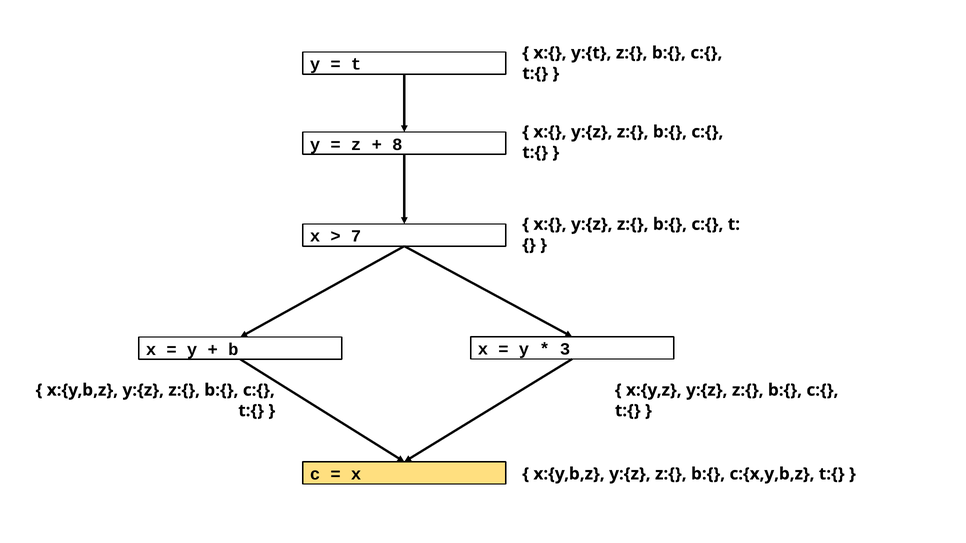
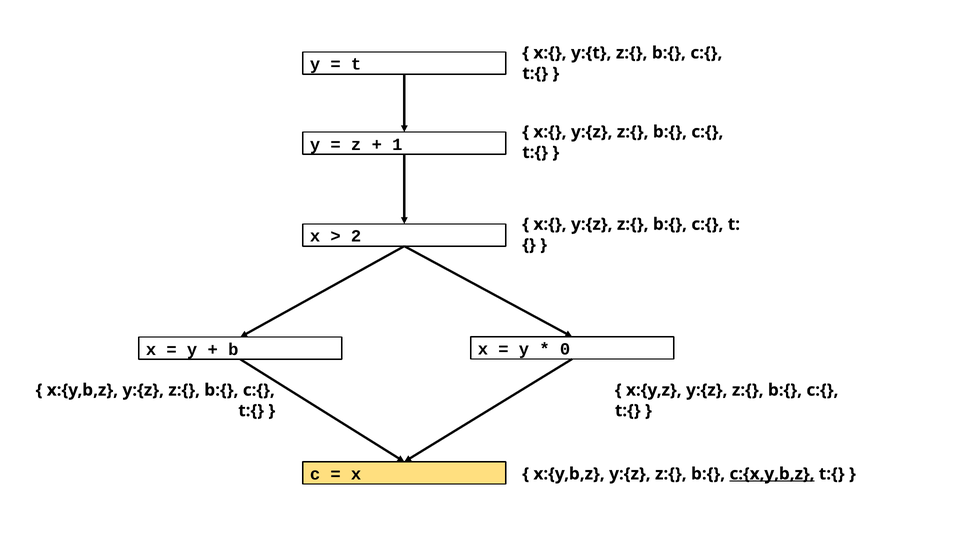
8: 8 -> 1 (397, 144)
7: 7 -> 2 (356, 236)
3: 3 -> 0 (565, 349)
c:{x,y,b,z underline: none -> present (772, 474)
